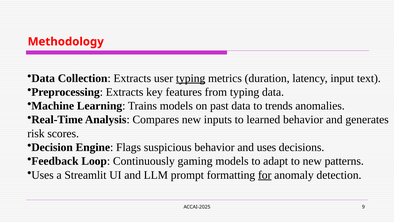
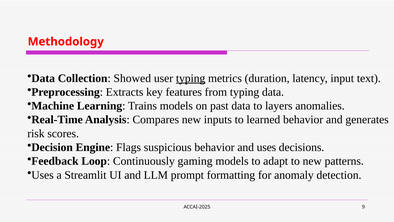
Collection Extracts: Extracts -> Showed (132, 78)
trends: trends -> layers (279, 106)
for underline: present -> none (265, 175)
